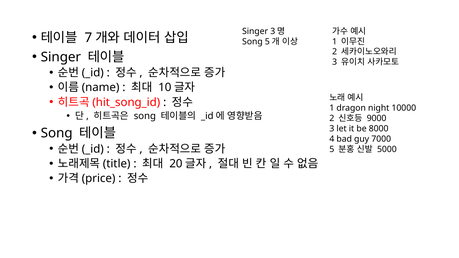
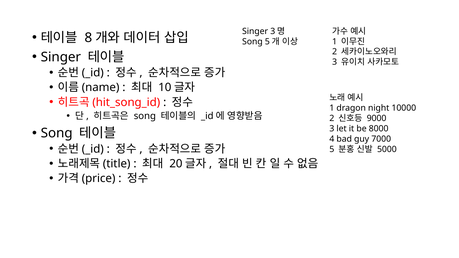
7: 7 -> 8 (88, 38)
